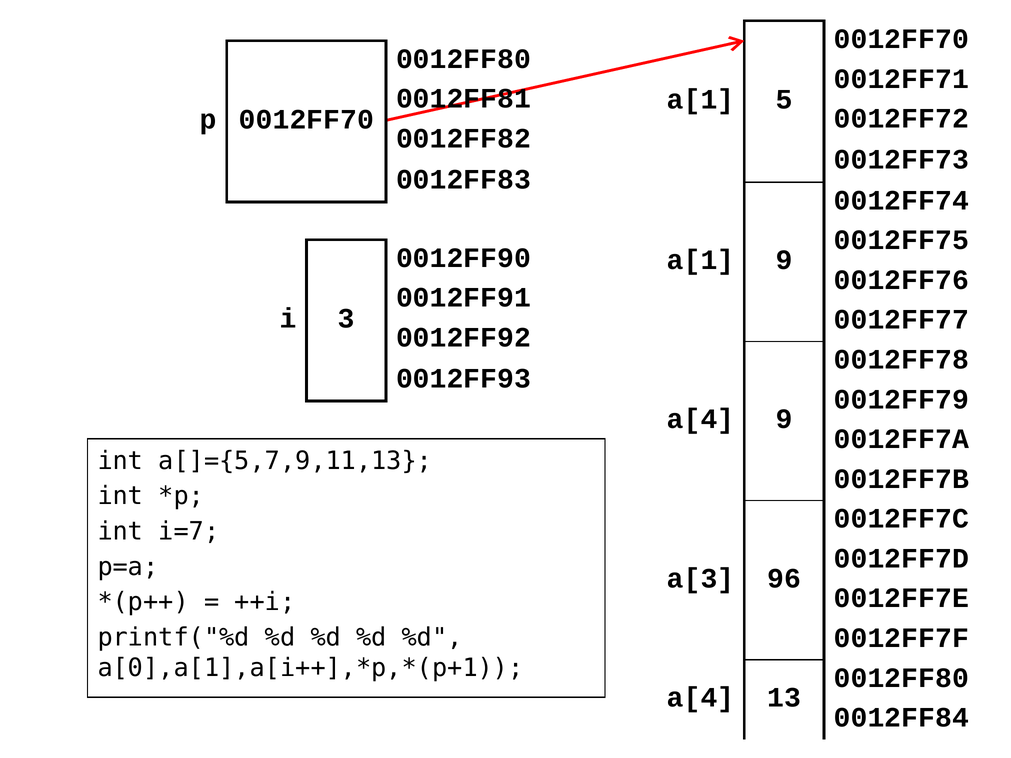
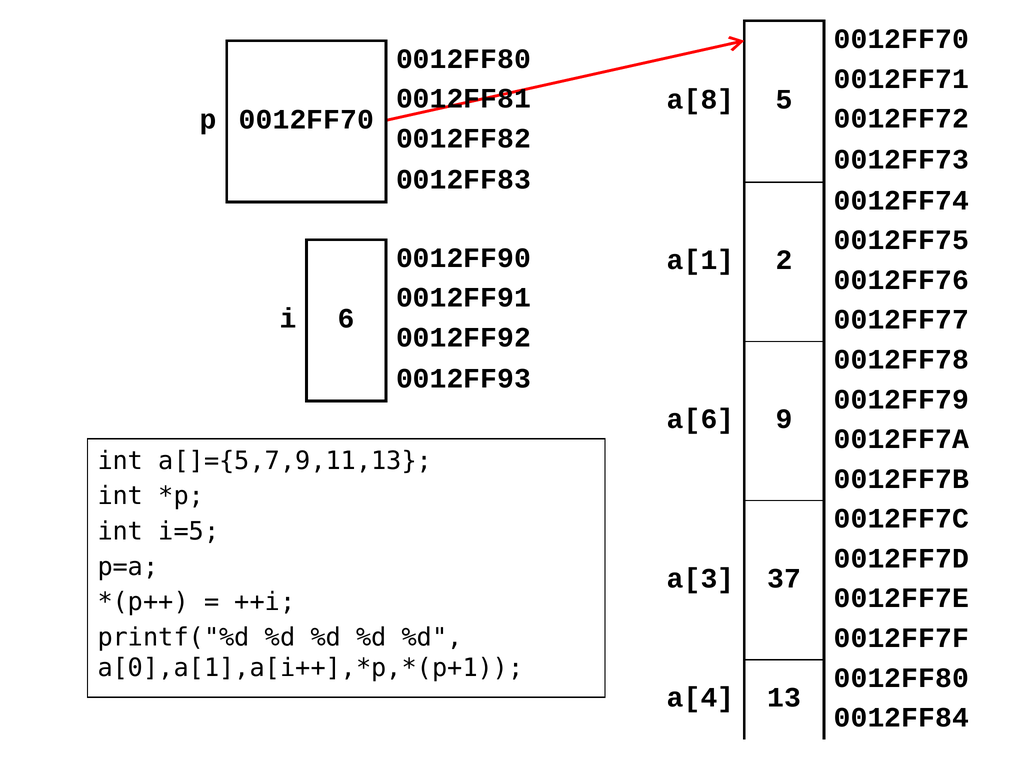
a[1: a[1 -> a[8 (701, 100)
a[1 9: 9 -> 2 (784, 260)
3: 3 -> 6 (346, 319)
a[4: a[4 -> a[6 (701, 419)
i=7: i=7 -> i=5 (189, 532)
96: 96 -> 37 (784, 578)
